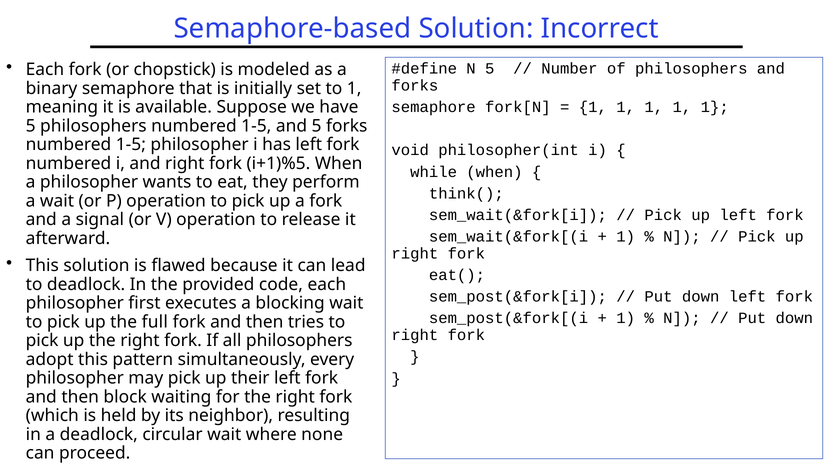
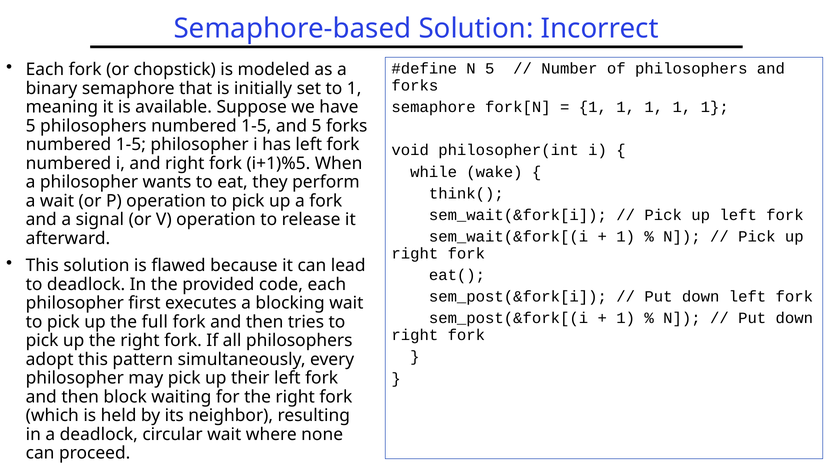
while when: when -> wake (494, 172)
